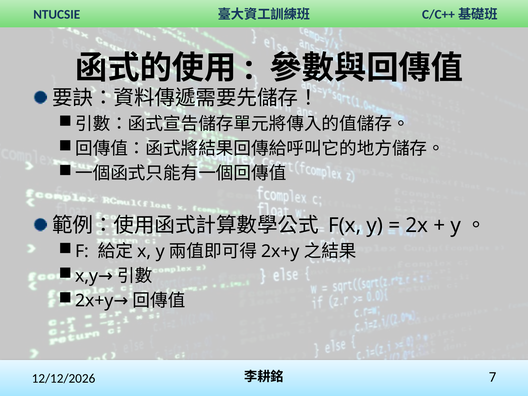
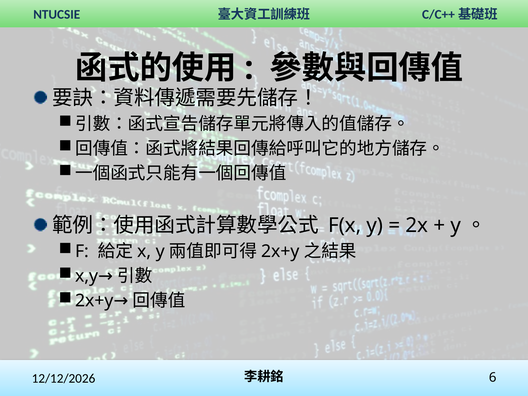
7: 7 -> 6 (493, 377)
